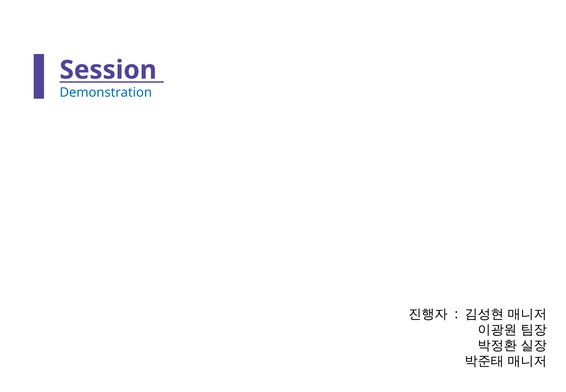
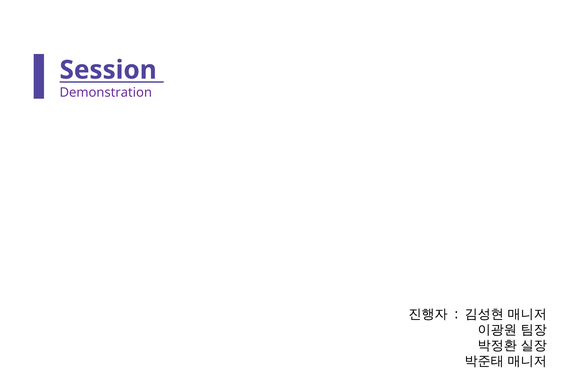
Demonstration colour: blue -> purple (106, 93)
